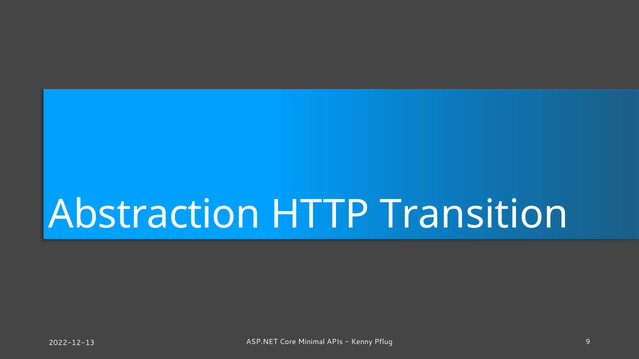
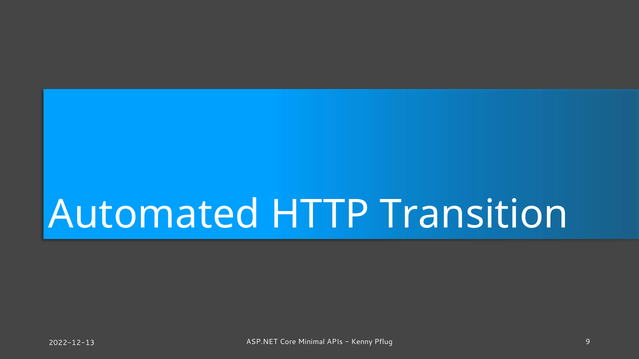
Abstraction: Abstraction -> Automated (154, 215)
